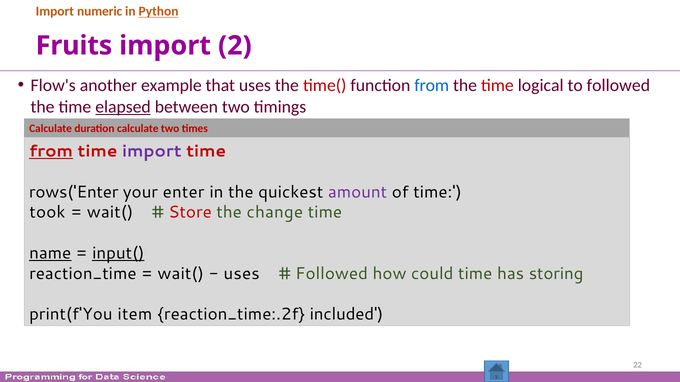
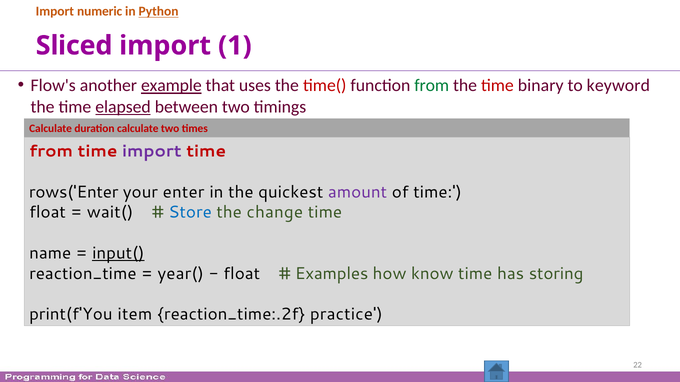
Fruits: Fruits -> Sliced (74, 46)
2: 2 -> 1 (235, 46)
example underline: none -> present (171, 86)
from colour: blue -> green (432, 86)
logical: logical -> binary (541, 86)
to followed: followed -> keyword (618, 86)
from underline: present -> none (51, 151)
took: took -> float (48, 213)
Store colour: red -> blue (190, 213)
name underline: present -> none (50, 253)
wait(: wait( -> year( (181, 274)
uses: uses -> float (242, 274)
Followed: Followed -> Examples (332, 274)
could: could -> know (432, 274)
included: included -> practice (346, 315)
